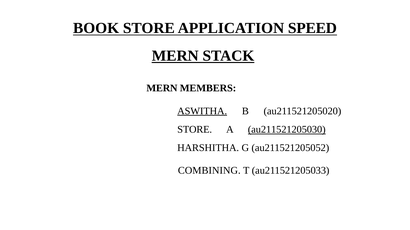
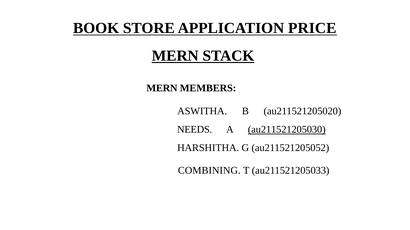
SPEED: SPEED -> PRICE (312, 28)
ASWITHA underline: present -> none (202, 111)
STORE: STORE -> NEEDS (195, 130)
